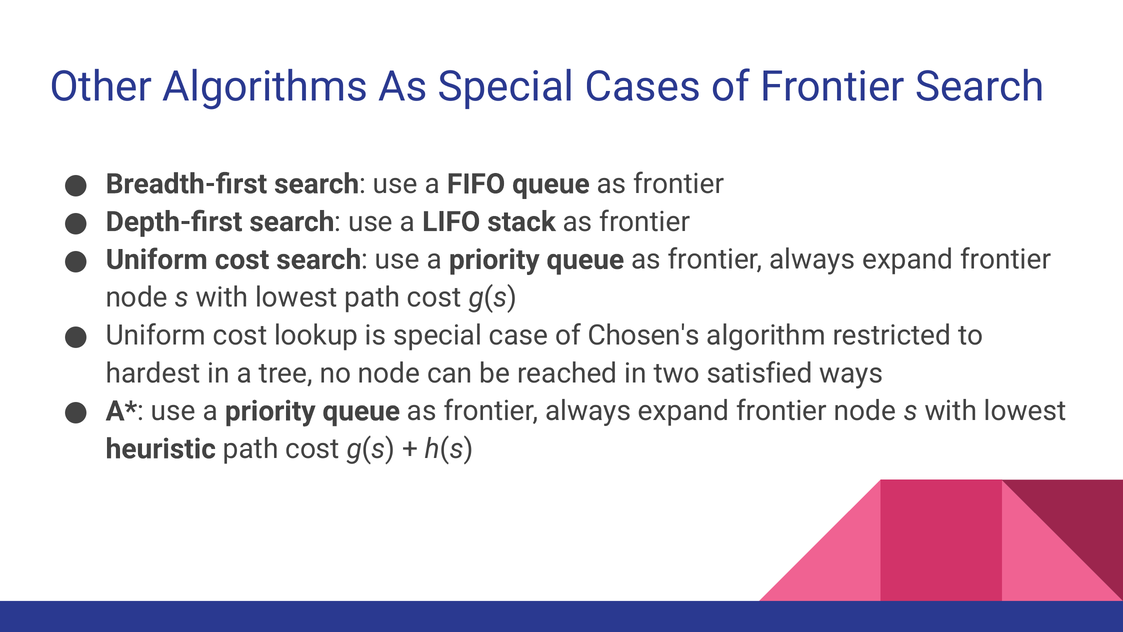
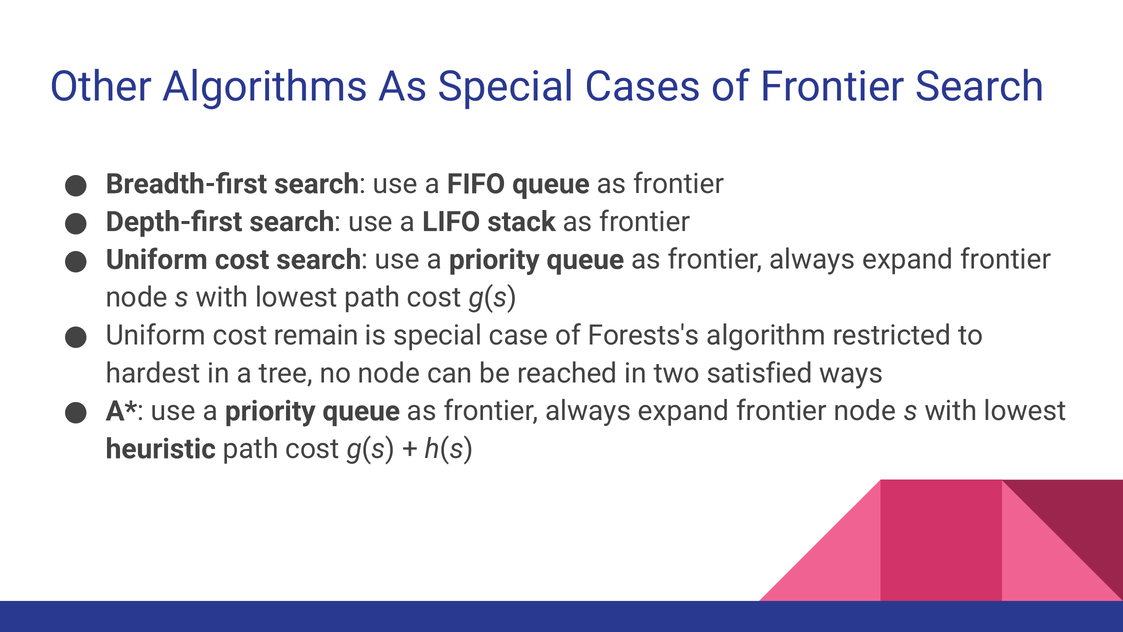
lookup: lookup -> remain (316, 335)
Chosen's: Chosen's -> Forests's (644, 335)
